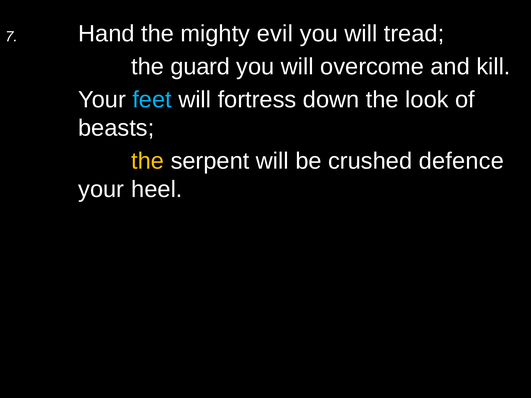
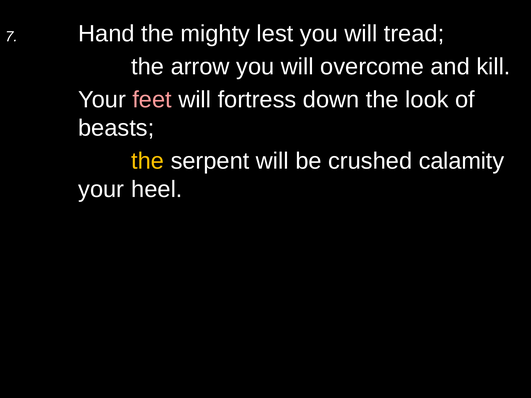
evil: evil -> lest (275, 34)
guard: guard -> arrow (200, 67)
feet colour: light blue -> pink (152, 100)
defence: defence -> calamity (461, 161)
